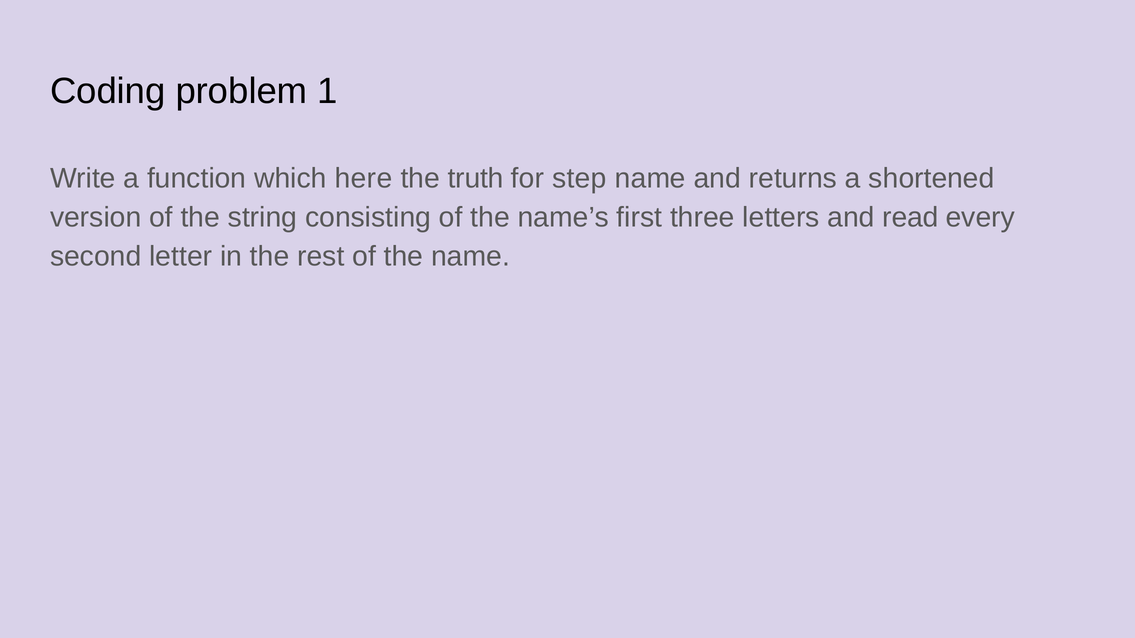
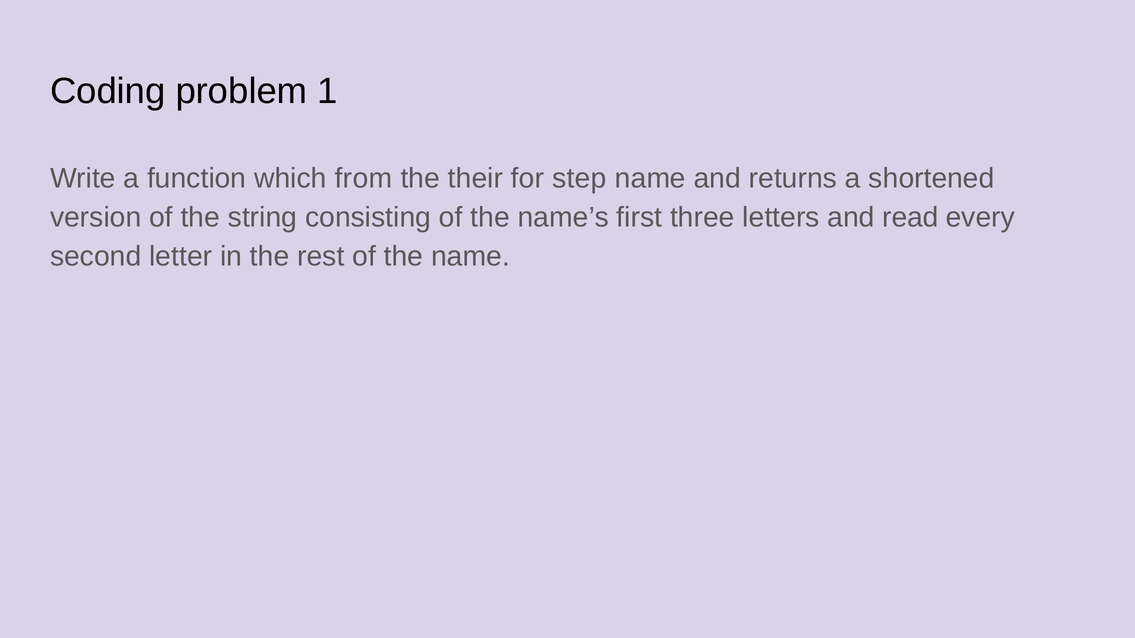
here: here -> from (364, 178)
truth: truth -> their (476, 178)
